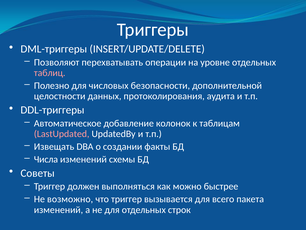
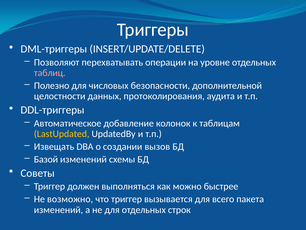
LastUpdated colour: pink -> yellow (62, 134)
факты: факты -> вызов (157, 146)
Числа: Числа -> Базой (46, 159)
